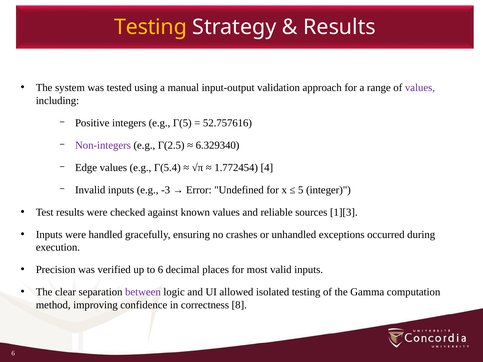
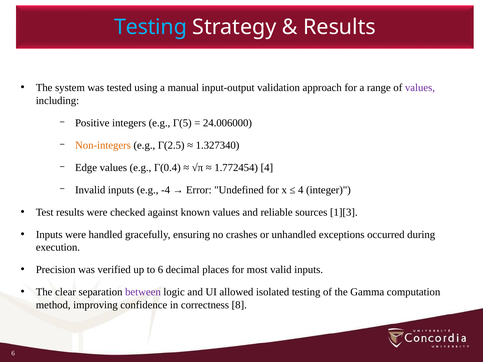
Testing colour: yellow -> light blue (150, 27)
52.757616: 52.757616 -> 24.006000 (227, 123)
Non-integers colour: purple -> orange (103, 145)
6.329340: 6.329340 -> 1.327340 (218, 145)
Γ(5.4: Γ(5.4 -> Γ(0.4 (167, 168)
-3: -3 -> -4 (166, 190)
5: 5 -> 4 (301, 190)
